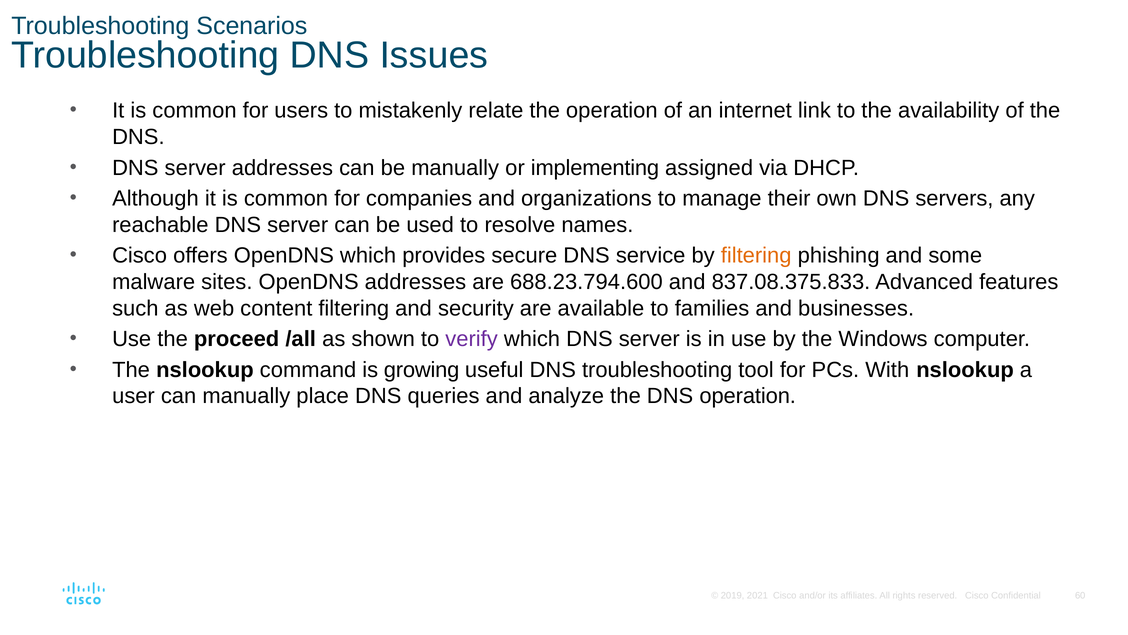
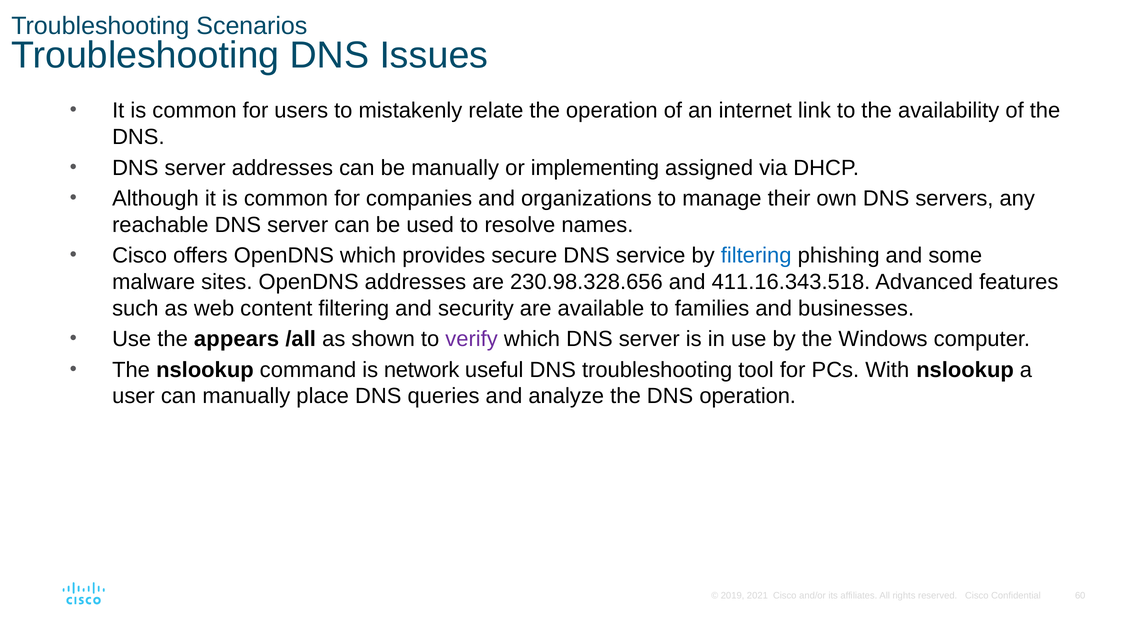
filtering colour: orange -> blue (756, 255)
688.23.794.600: 688.23.794.600 -> 230.98.328.656 (586, 282)
837.08.375.833: 837.08.375.833 -> 411.16.343.518 (791, 282)
proceed: proceed -> appears (237, 339)
growing: growing -> network (422, 370)
